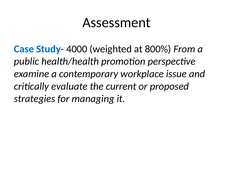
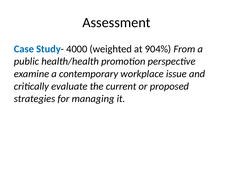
800%: 800% -> 904% (158, 49)
